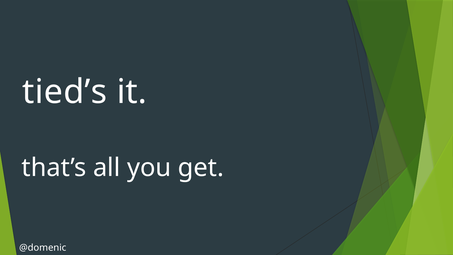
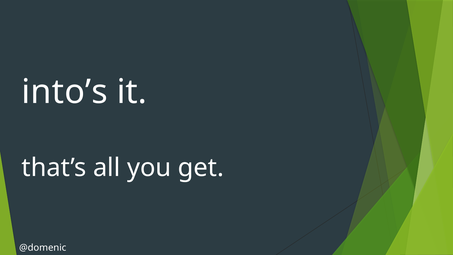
tied’s: tied’s -> into’s (65, 92)
